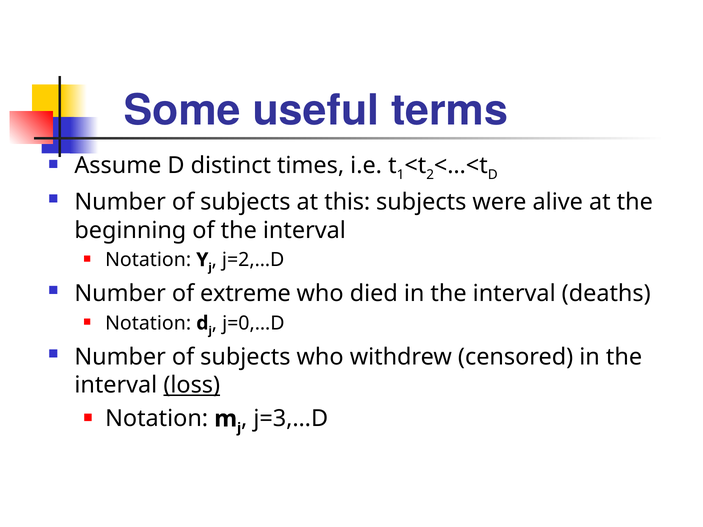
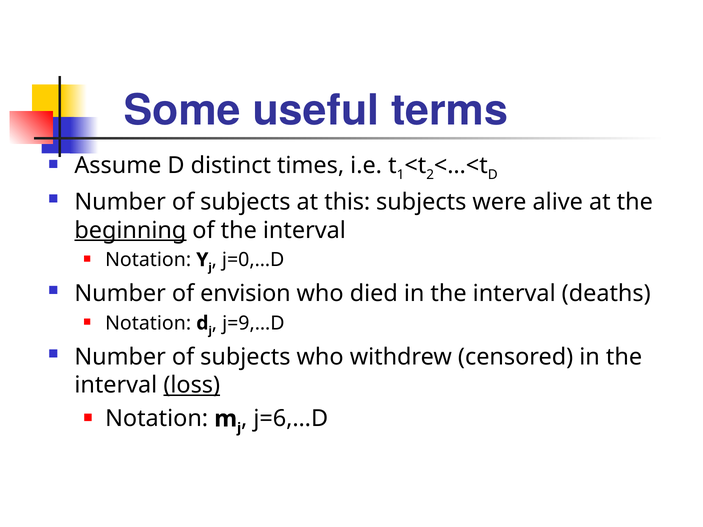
beginning underline: none -> present (130, 230)
j=2,…D: j=2,…D -> j=0,…D (253, 260)
extreme: extreme -> envision (245, 294)
j=0,…D: j=0,…D -> j=9,…D (253, 323)
j=3,…D: j=3,…D -> j=6,…D (291, 419)
